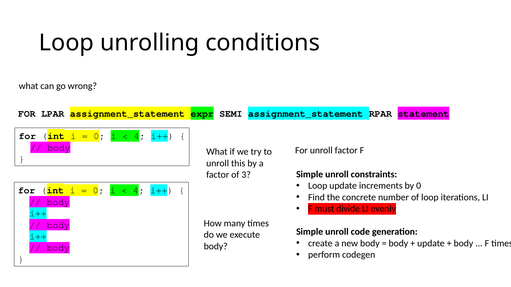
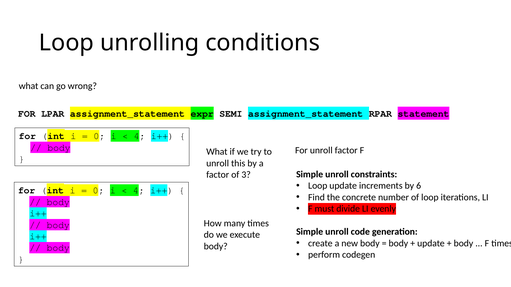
by 0: 0 -> 6 (419, 186)
